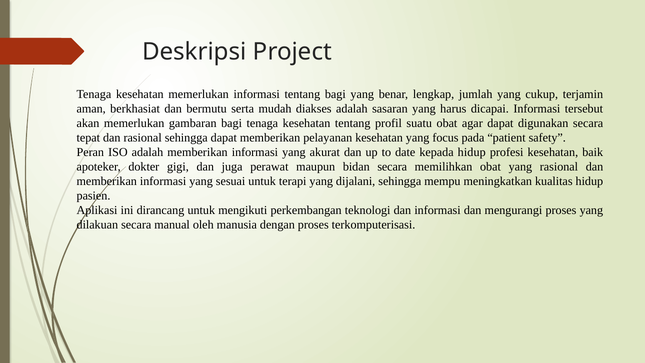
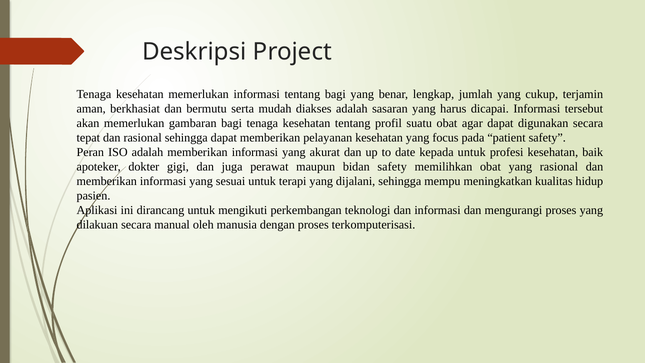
kepada hidup: hidup -> untuk (472, 152)
bidan secara: secara -> safety (392, 167)
